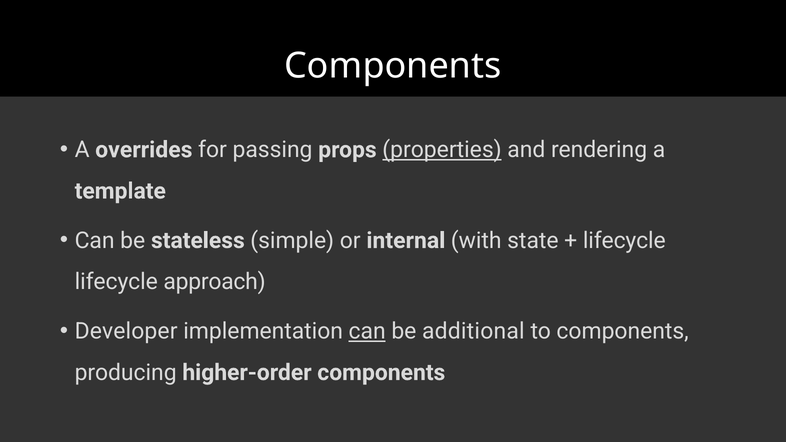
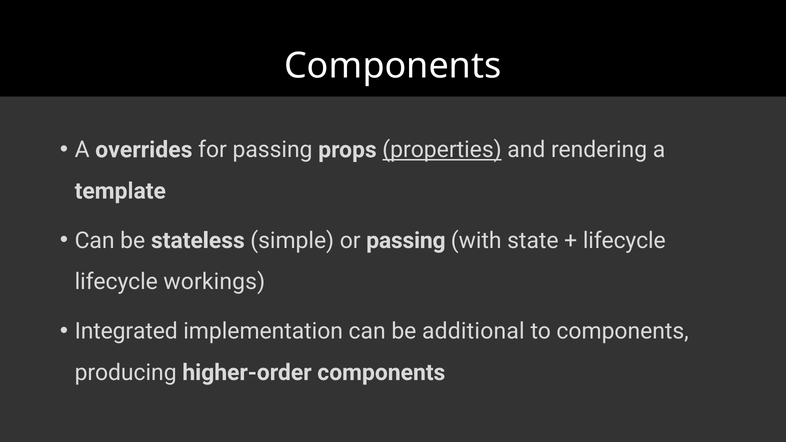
or internal: internal -> passing (406, 241)
approach: approach -> workings (214, 282)
Developer: Developer -> Integrated (126, 331)
can underline: present -> none (367, 331)
